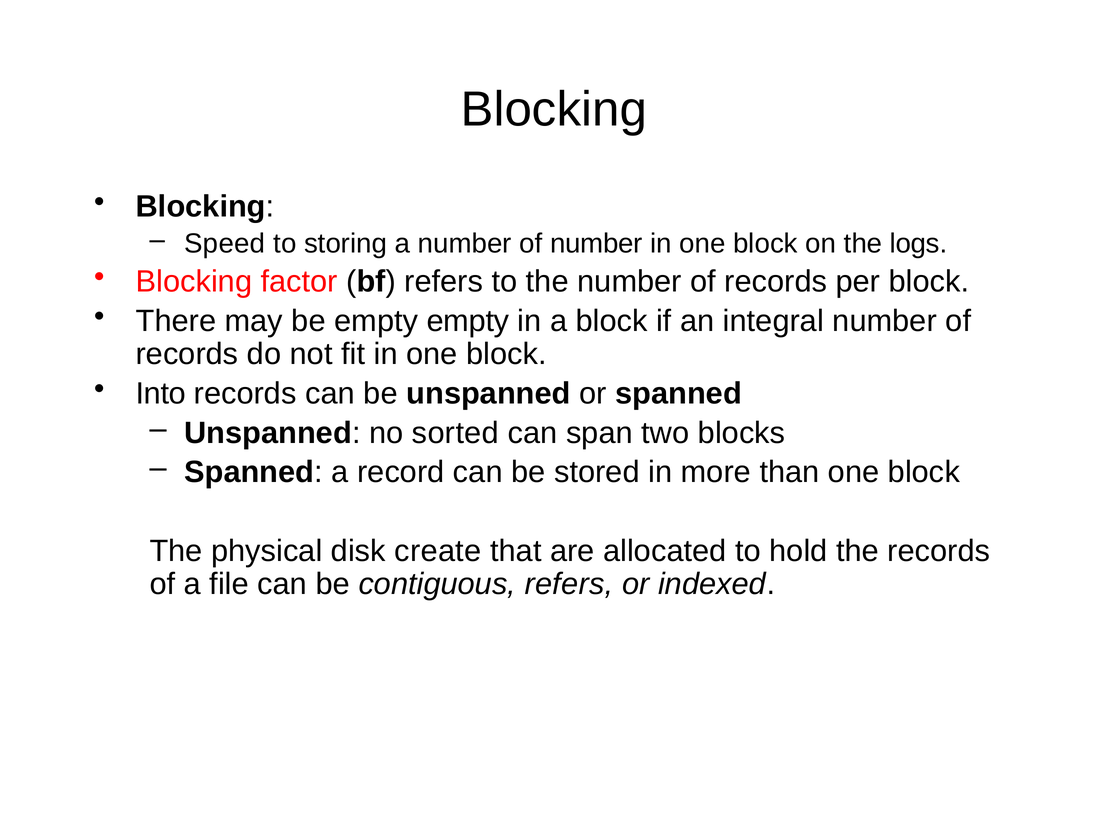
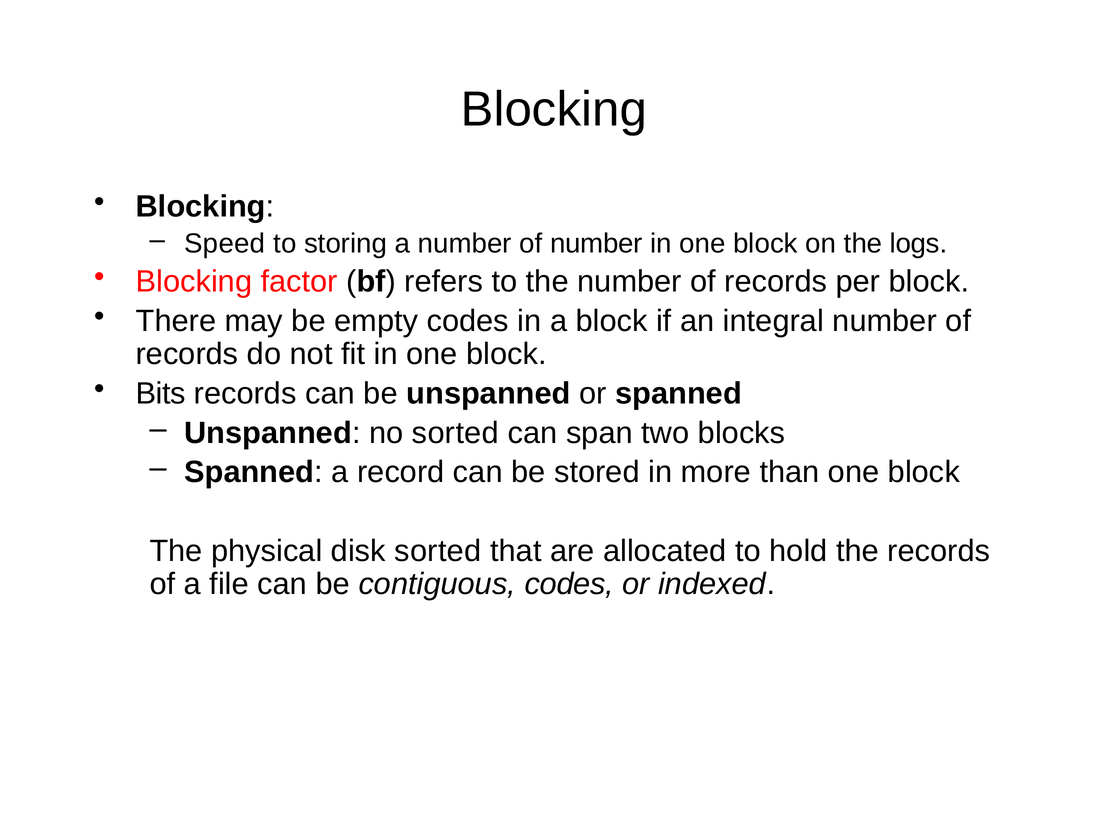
empty empty: empty -> codes (468, 321)
Into: Into -> Bits (161, 394)
disk create: create -> sorted (438, 551)
contiguous refers: refers -> codes (569, 584)
